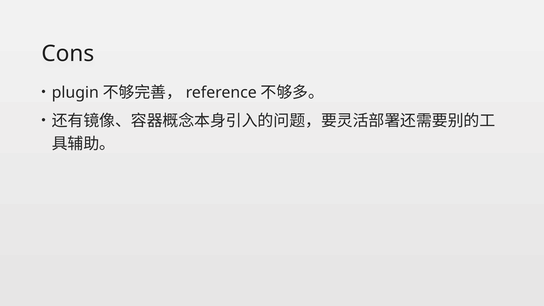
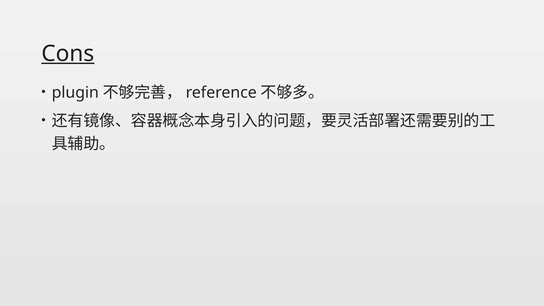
Cons underline: none -> present (68, 54)
